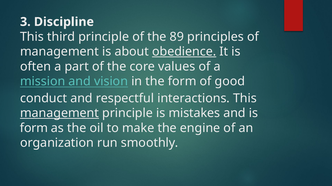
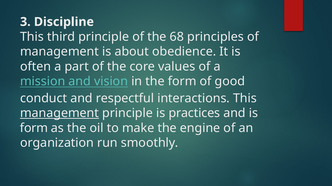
89: 89 -> 68 (177, 37)
obedience underline: present -> none (184, 52)
mistakes: mistakes -> practices (194, 114)
